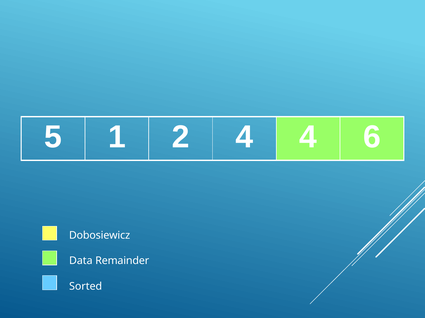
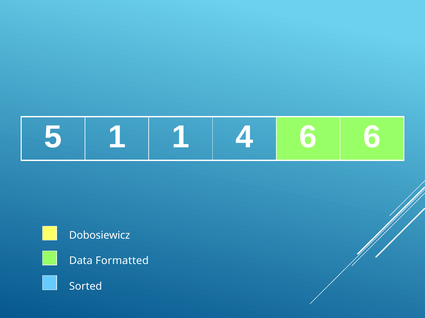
1 2: 2 -> 1 (181, 137)
4 4: 4 -> 6 (308, 137)
Remainder: Remainder -> Formatted (122, 261)
